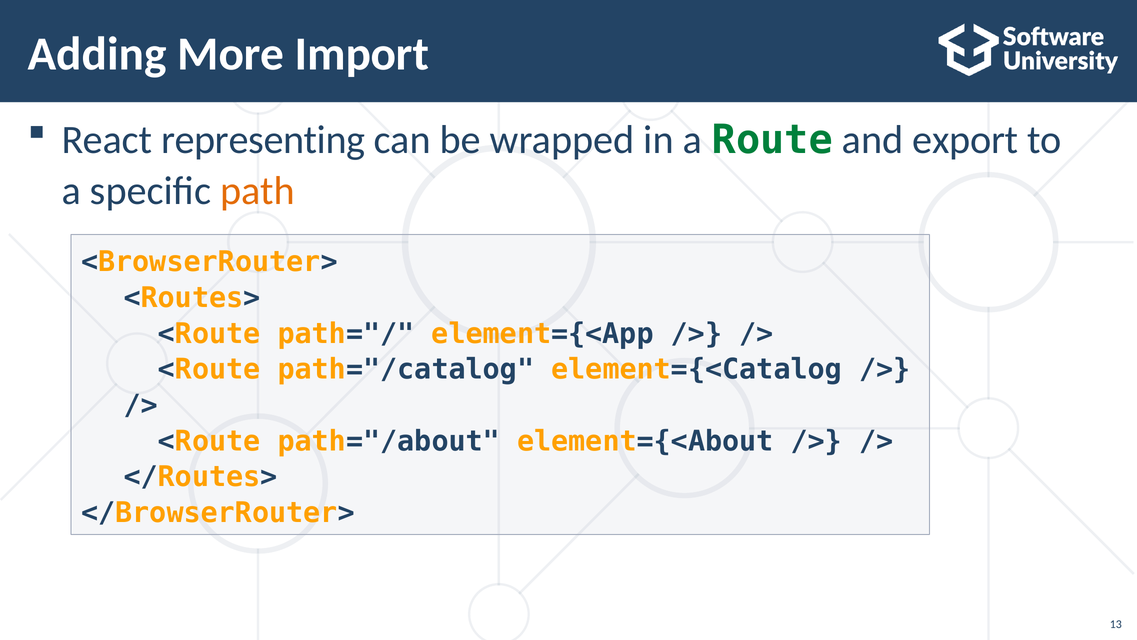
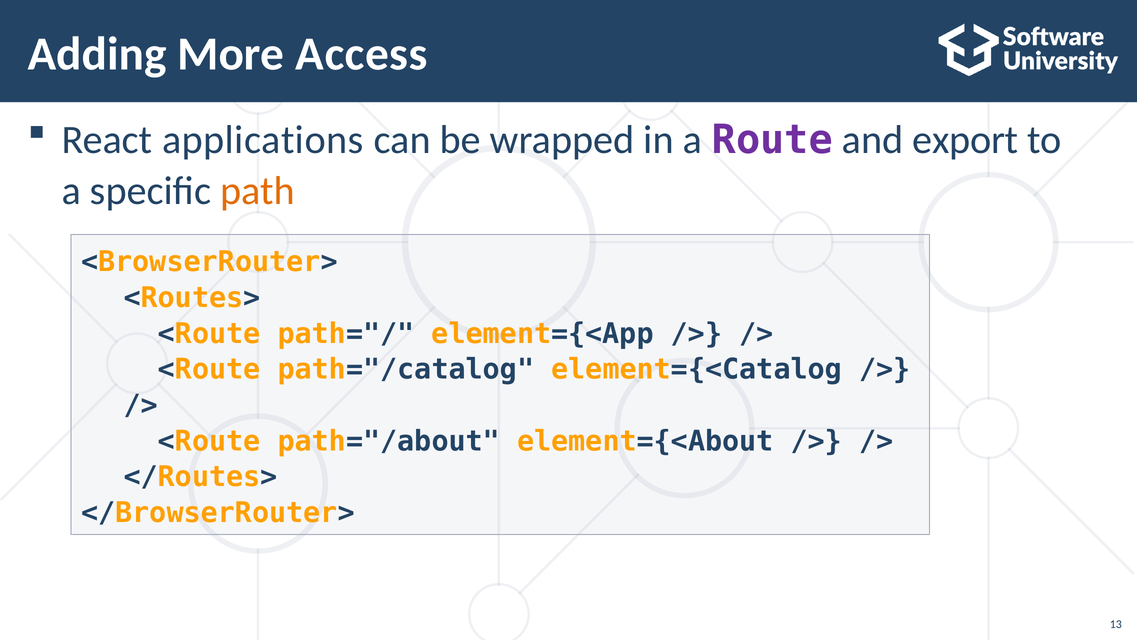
Import: Import -> Access (362, 54)
representing: representing -> applications (263, 140)
Route colour: green -> purple (772, 140)
